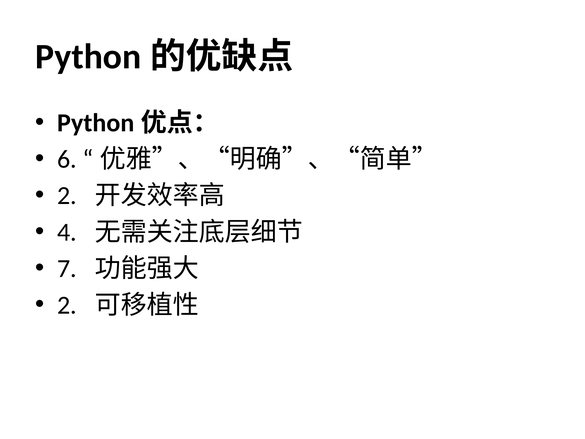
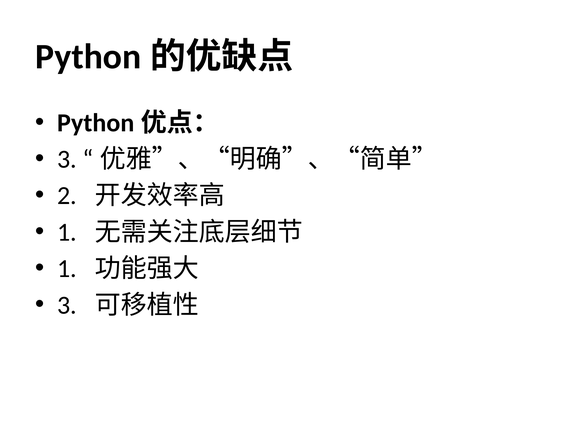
6: 6 -> 3 (67, 159)
4: 4 -> 1 (67, 232)
7: 7 -> 1 (67, 268)
2: 2 -> 3 (67, 305)
